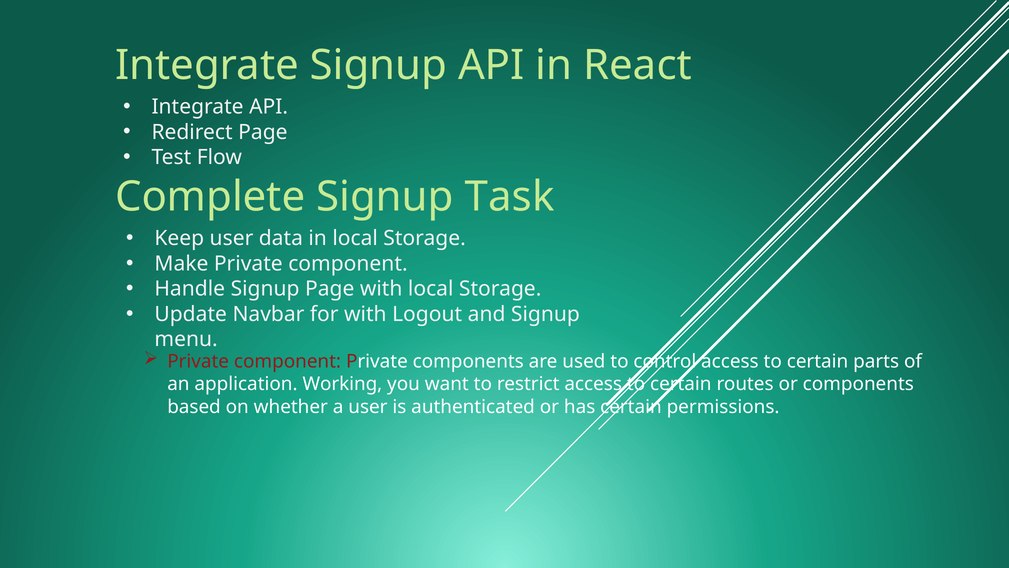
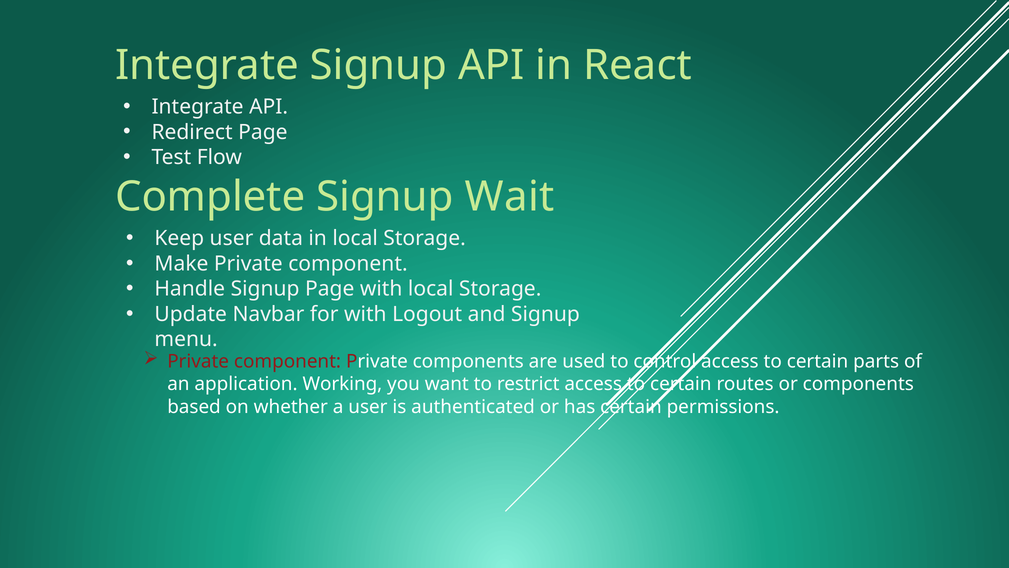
Task: Task -> Wait (509, 197)
